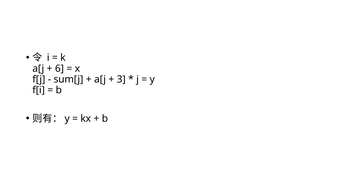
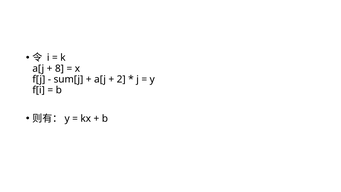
6: 6 -> 8 (59, 68)
3: 3 -> 2 (121, 79)
